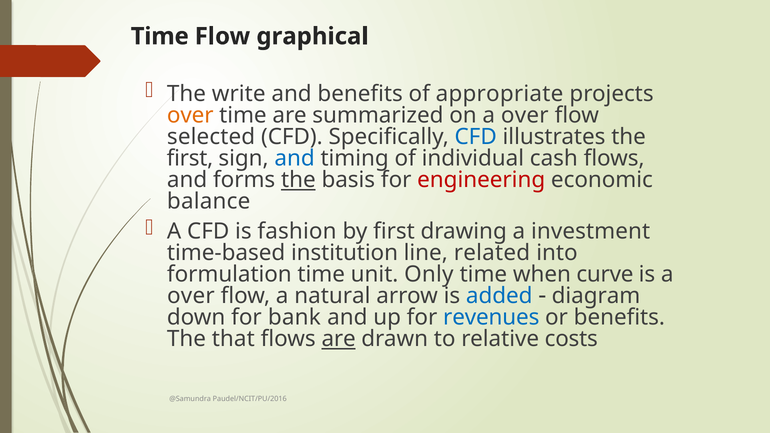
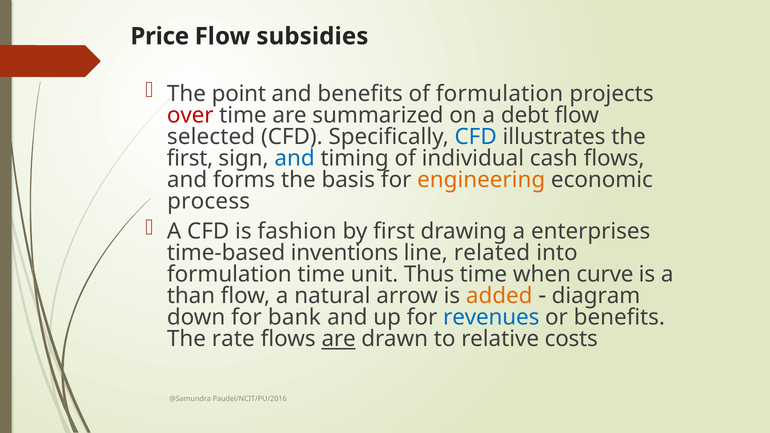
Time: Time -> Price (160, 36)
graphical: graphical -> subsidies (312, 36)
write: write -> point (239, 94)
of appropriate: appropriate -> formulation (500, 94)
over colour: orange -> red (190, 115)
on a over: over -> debt (525, 115)
the underline: present -> none (298, 180)
engineering colour: red -> orange (481, 180)
balance: balance -> process (209, 202)
investment: investment -> enterprises (591, 231)
institution: institution -> inventions (345, 253)
Only: Only -> Thus (429, 274)
over: over -> than (191, 296)
added colour: blue -> orange (499, 296)
that: that -> rate (233, 339)
